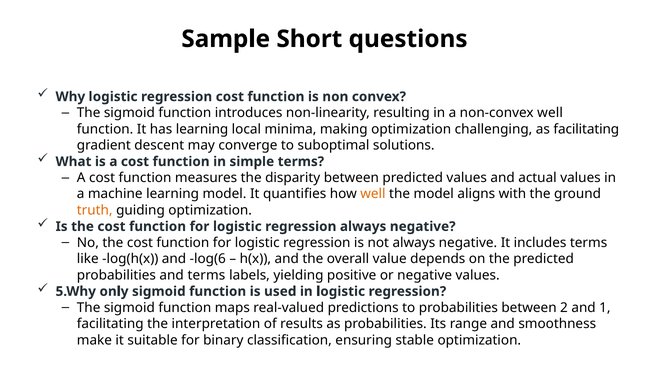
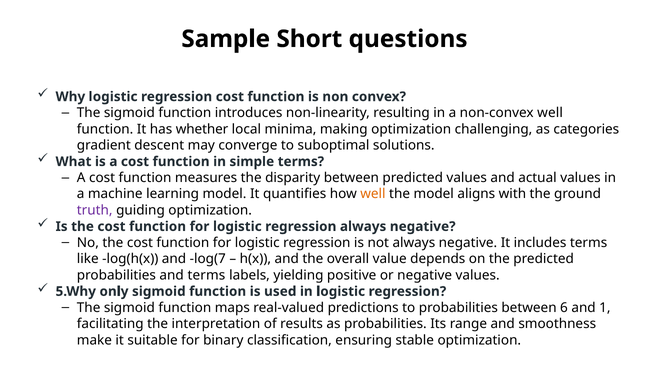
has learning: learning -> whether (202, 129)
as facilitating: facilitating -> categories (586, 129)
truth colour: orange -> purple (95, 210)
log(6: log(6 -> log(7 (208, 259)
2: 2 -> 6 (564, 308)
